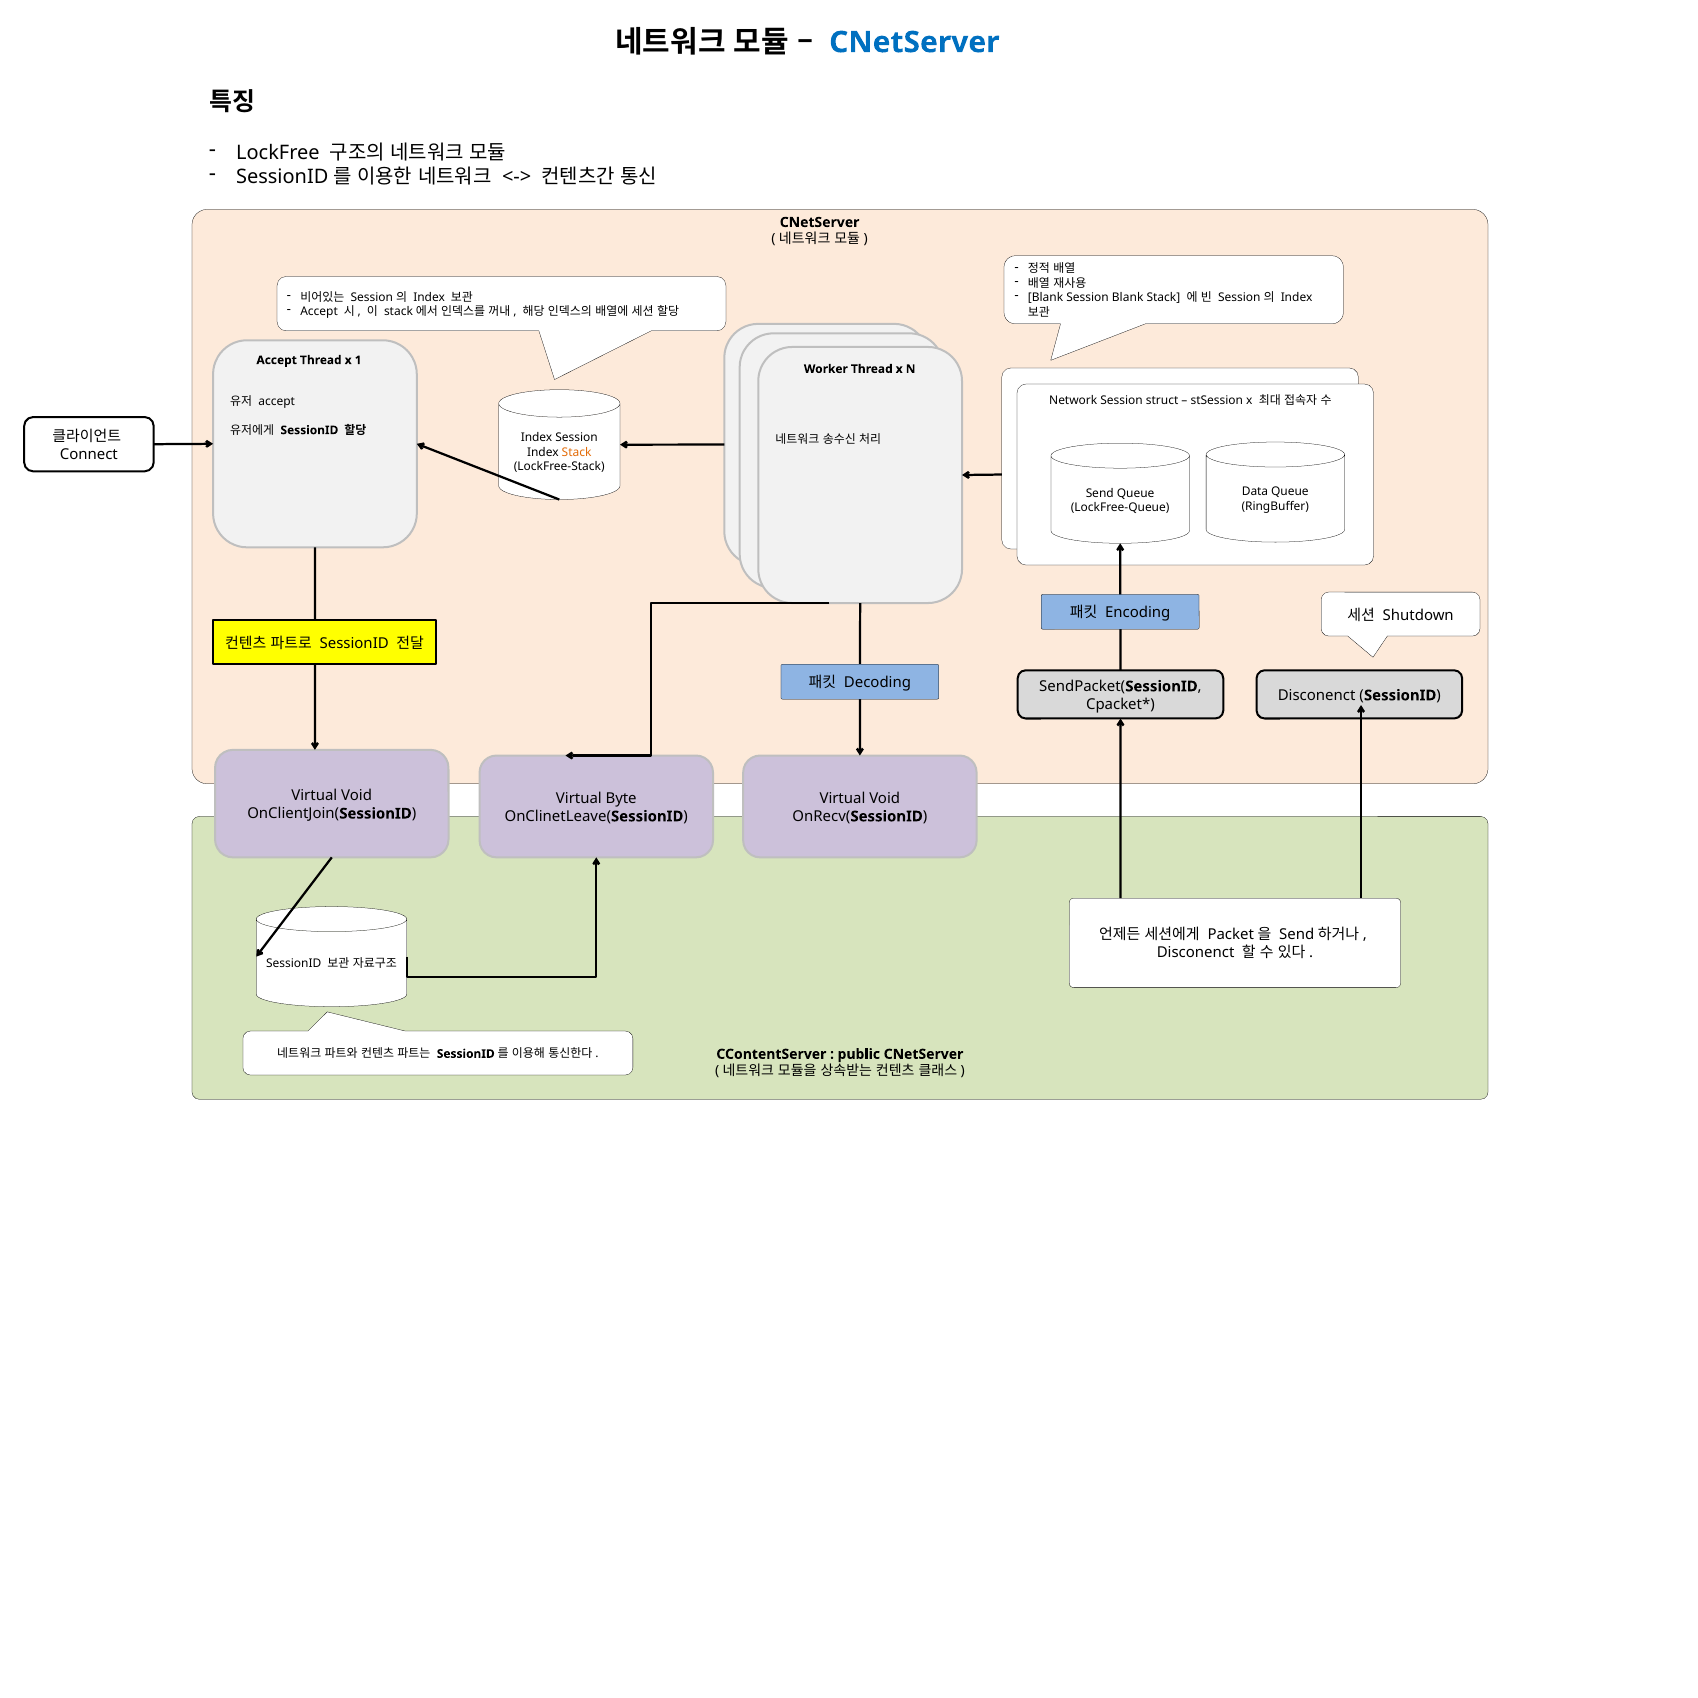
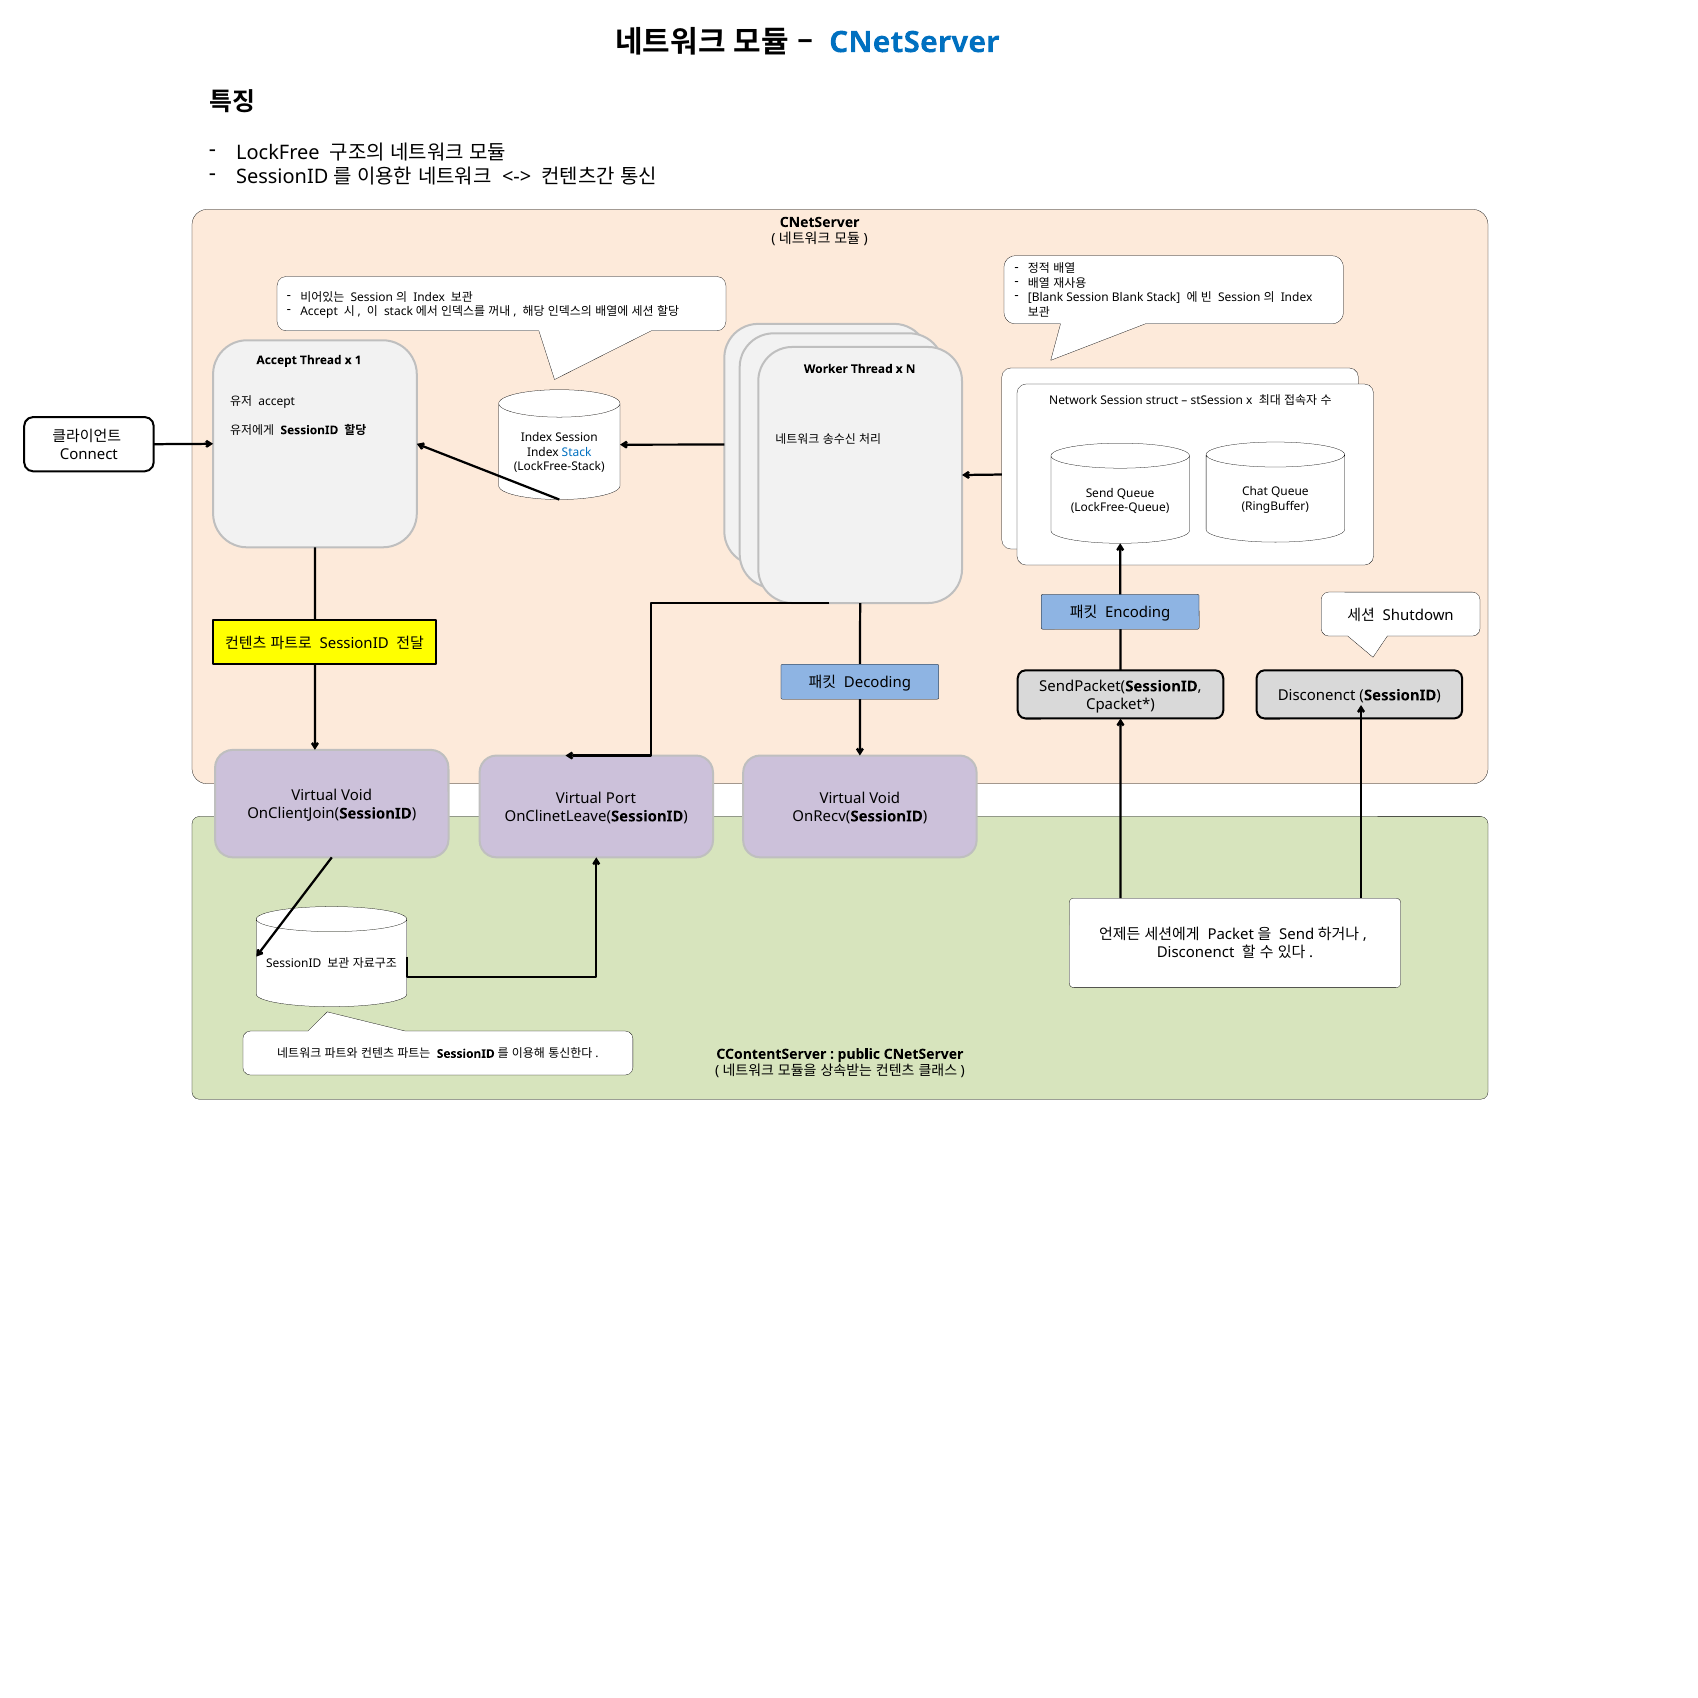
Stack colour: orange -> blue (577, 452)
Data: Data -> Chat (1255, 492)
Byte: Byte -> Port (621, 798)
